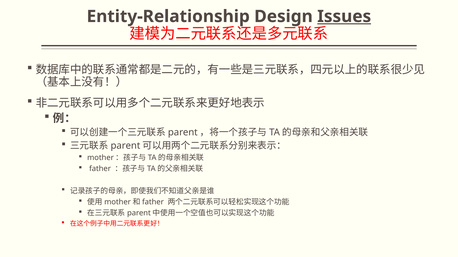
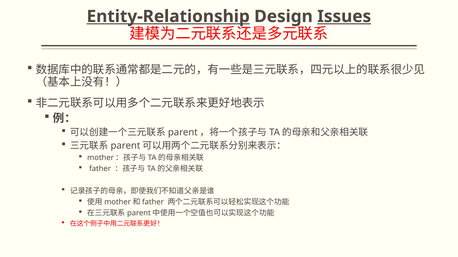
Entity-Relationship underline: none -> present (168, 16)
